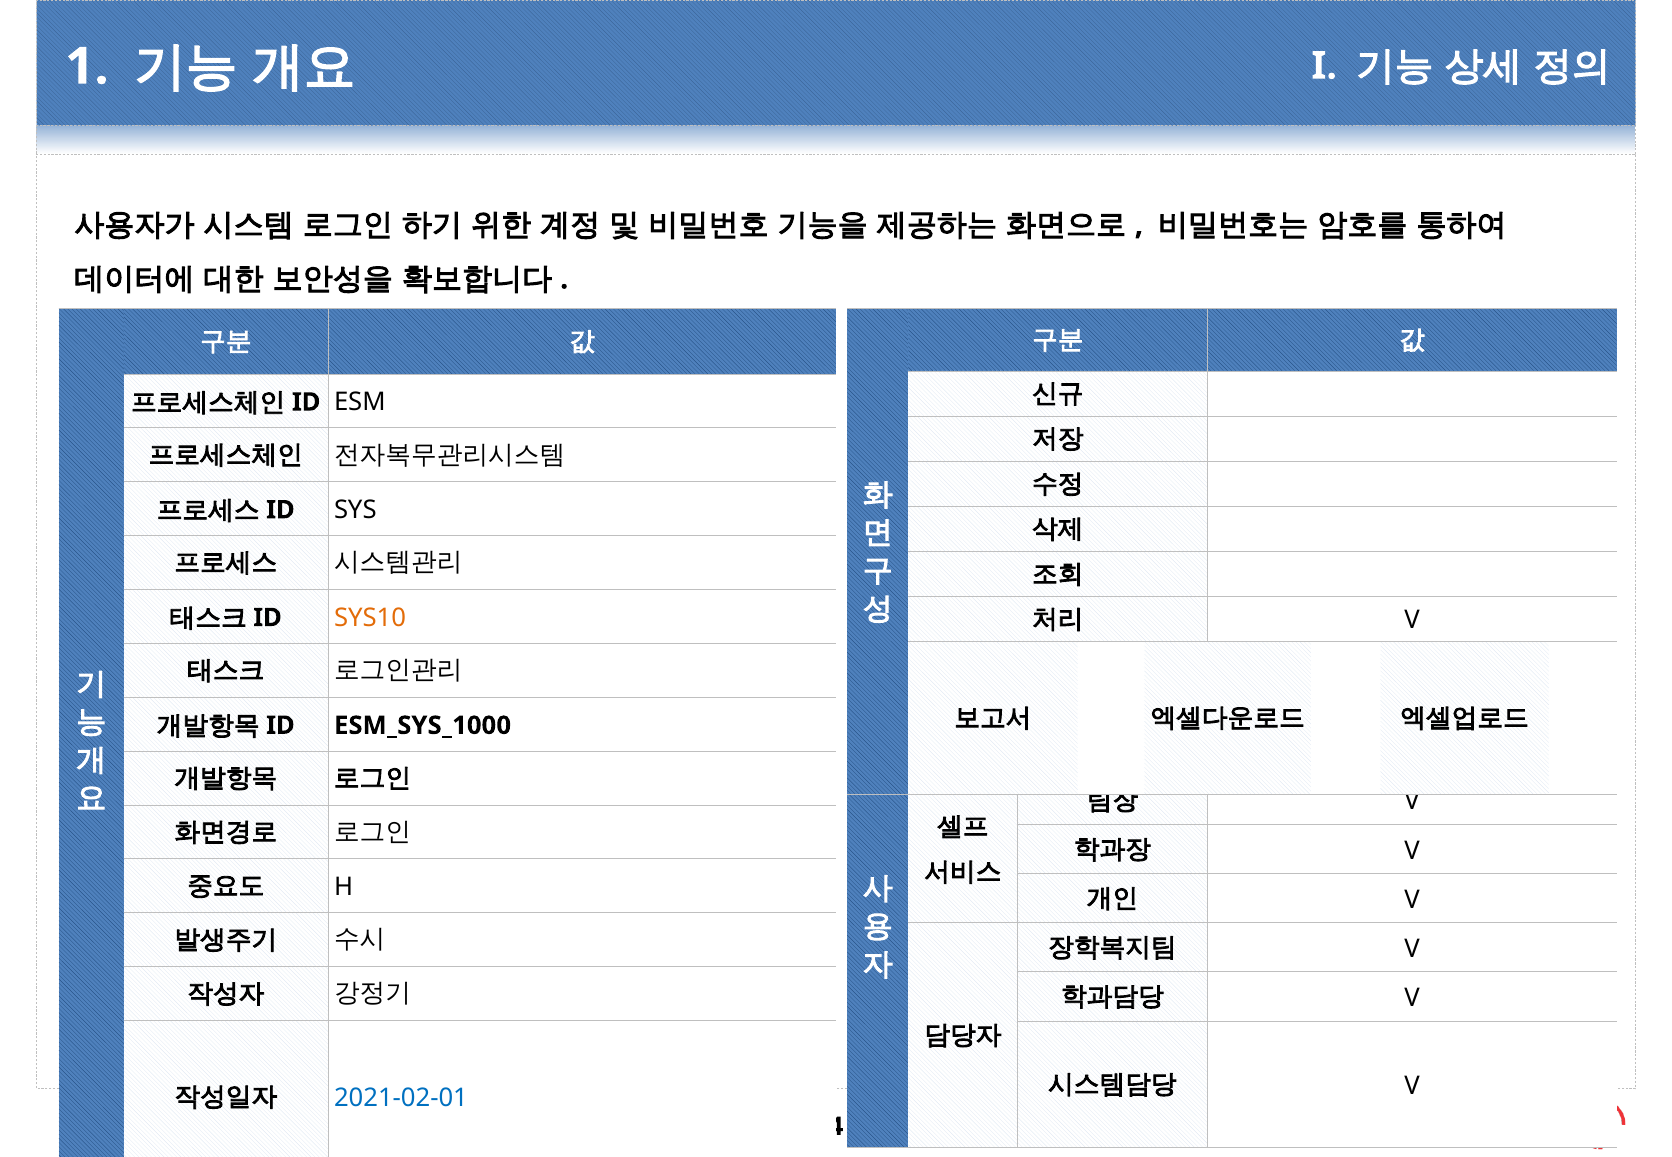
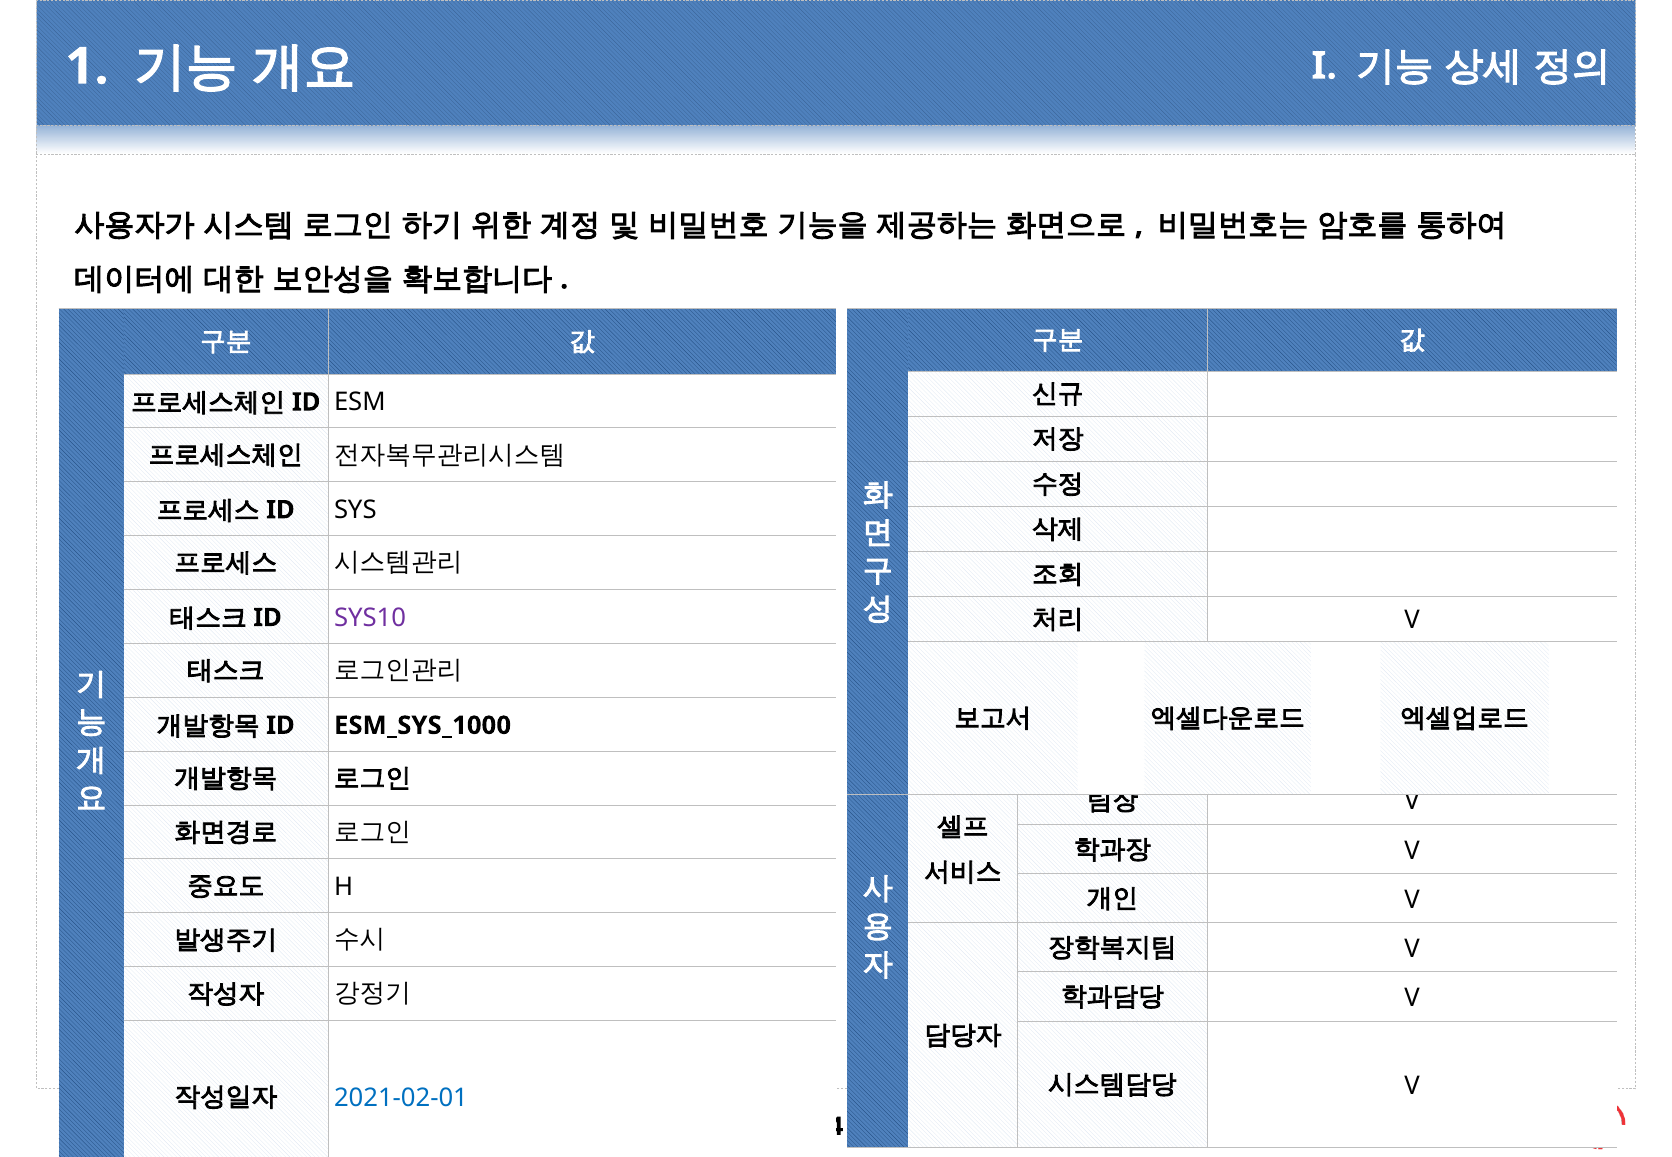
SYS10 colour: orange -> purple (370, 618)
